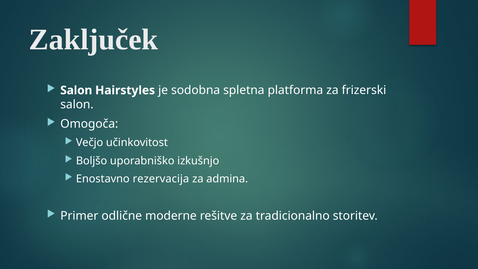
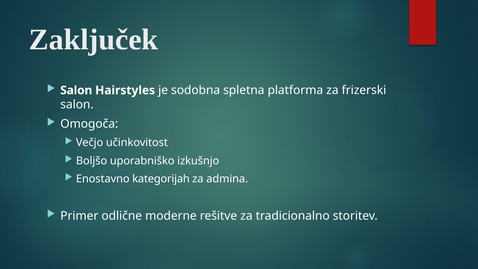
rezervacija: rezervacija -> kategorijah (161, 179)
